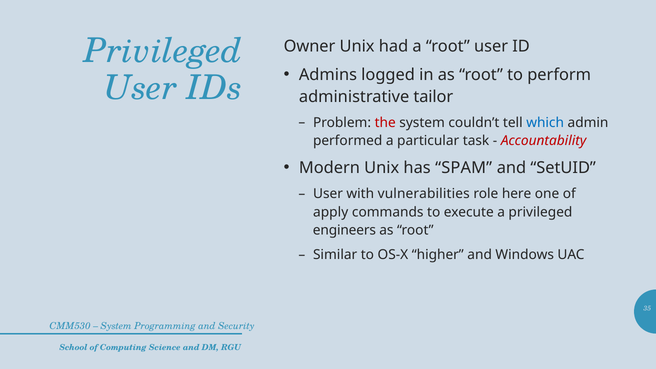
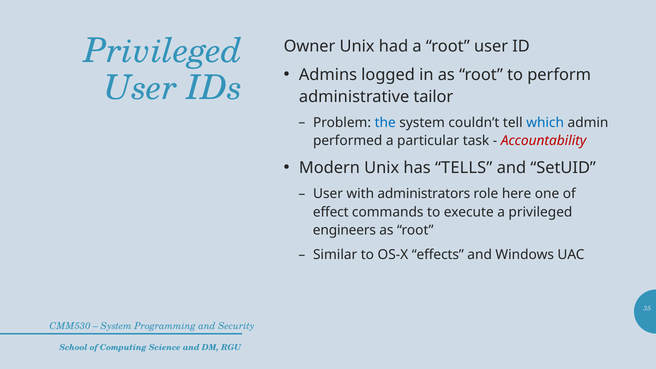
the colour: red -> blue (385, 123)
SPAM: SPAM -> TELLS (464, 168)
vulnerabilities: vulnerabilities -> administrators (424, 194)
apply: apply -> effect (331, 212)
higher: higher -> effects (438, 255)
